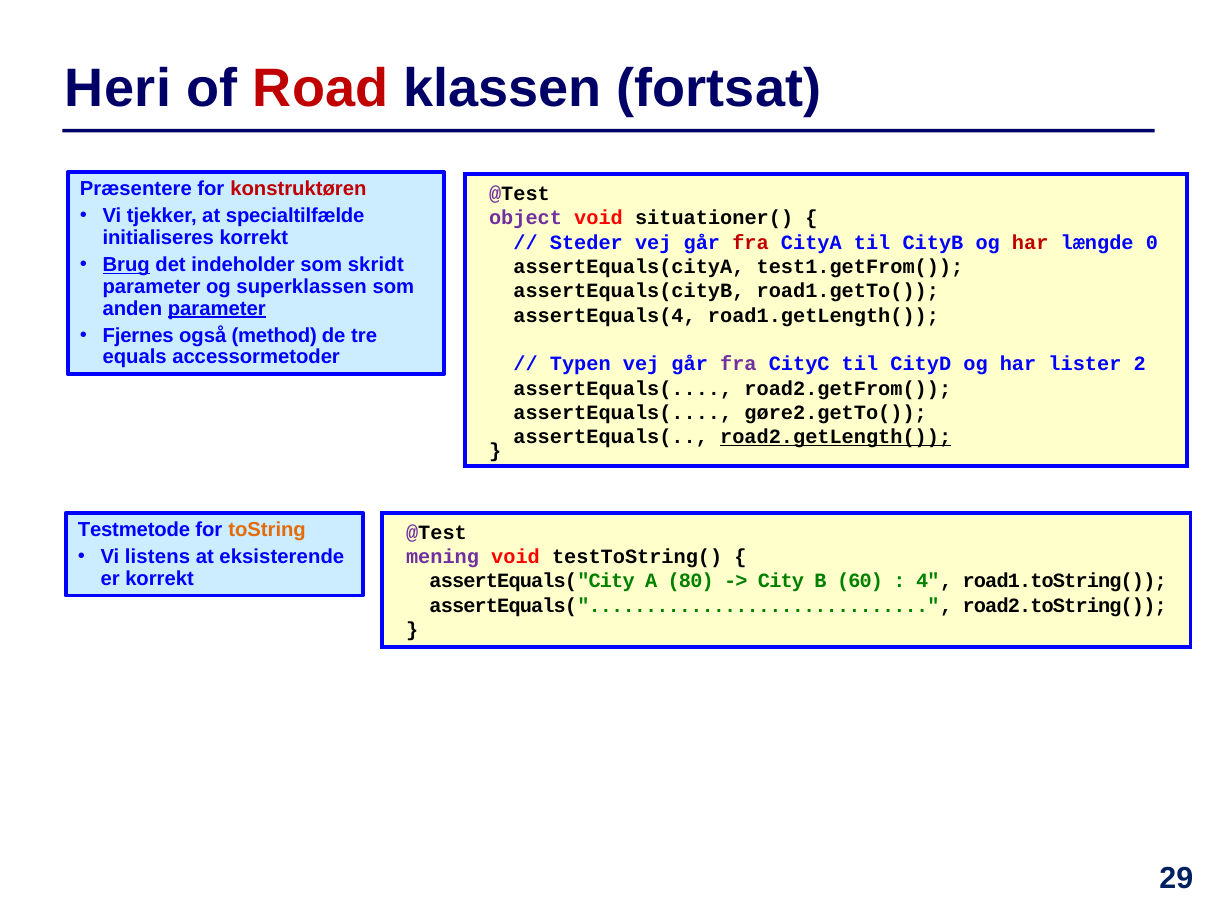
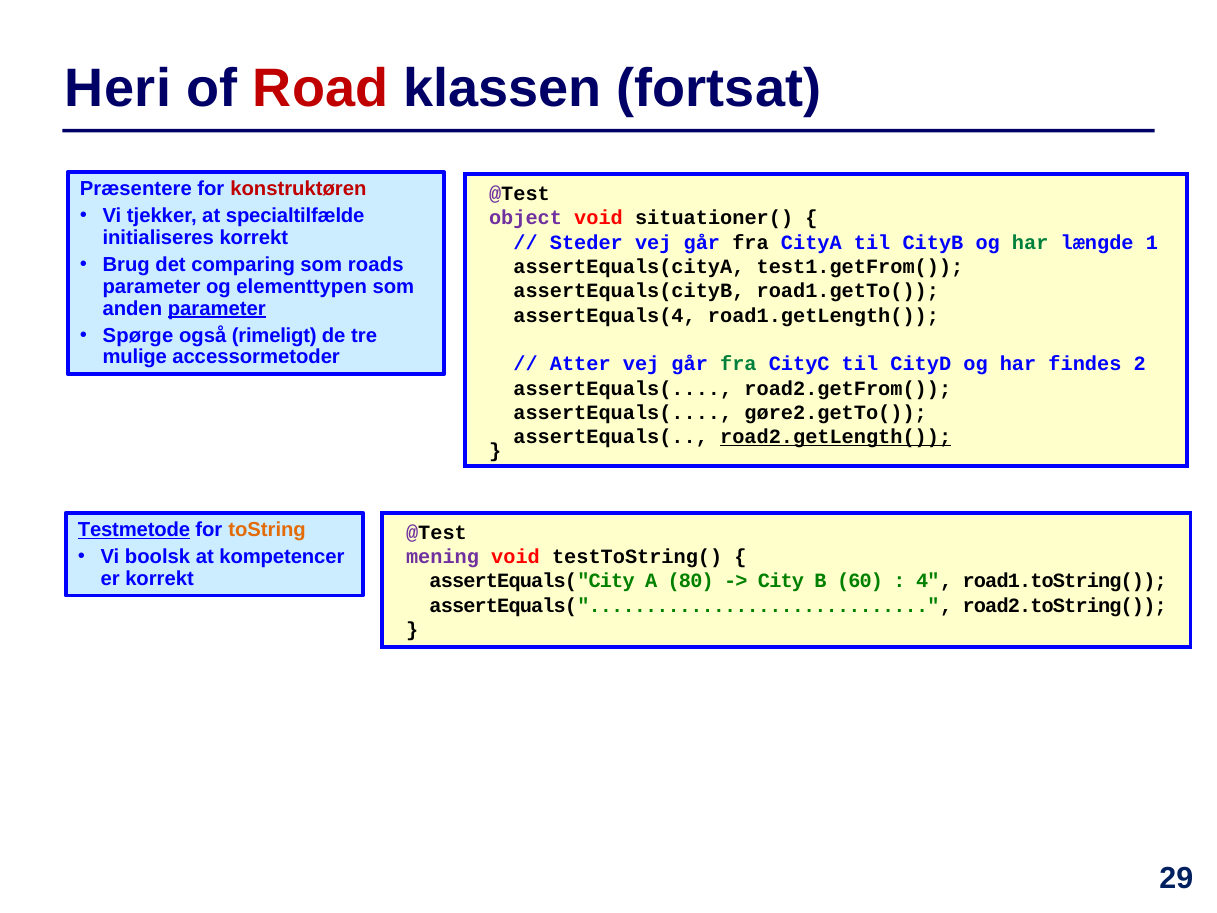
fra colour: red -> black (751, 242)
har colour: red -> green (1030, 242)
0: 0 -> 1 (1152, 242)
Brug underline: present -> none (126, 265)
indeholder: indeholder -> comparing (243, 265)
skridt: skridt -> roads (376, 265)
superklassen: superklassen -> elementtypen (302, 286)
Fjernes: Fjernes -> Spørge (138, 335)
method: method -> rimeligt (274, 335)
equals: equals -> mulige (135, 357)
Typen: Typen -> Atter (580, 364)
fra colour: purple -> green (738, 364)
lister: lister -> findes (1085, 364)
Testmetode underline: none -> present (134, 529)
listens: listens -> boolsk (158, 556)
eksisterende: eksisterende -> kompetencer (282, 556)
